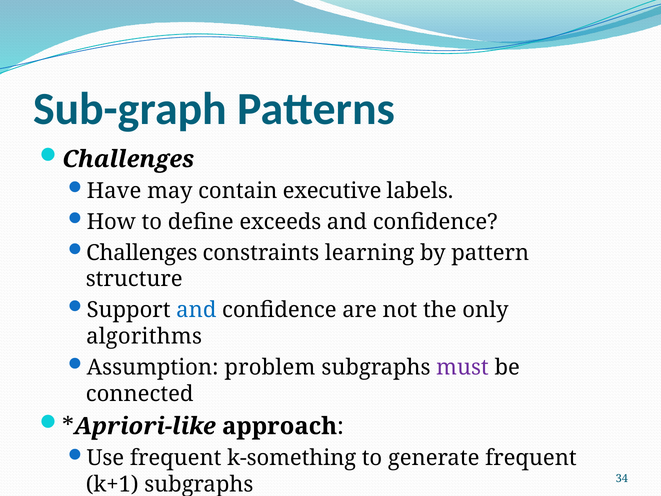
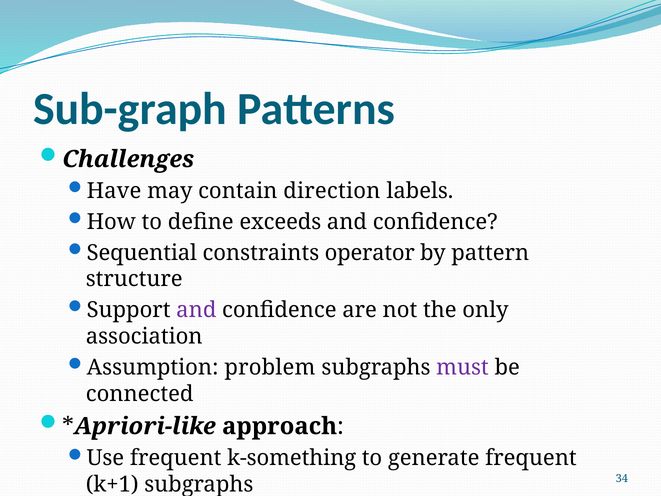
executive: executive -> direction (332, 191)
Challenges: Challenges -> Sequential (142, 253)
learning: learning -> operator (370, 253)
and colour: blue -> purple (196, 310)
algorithms: algorithms -> association (144, 336)
